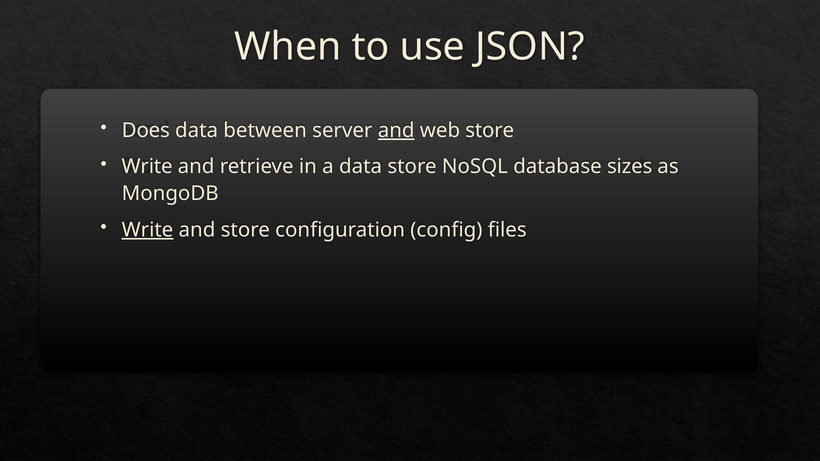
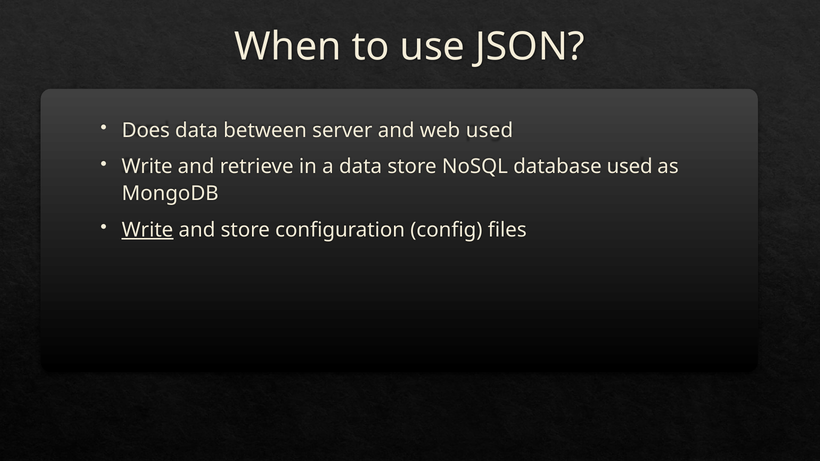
and underline: present -> none (396, 130)
web store: store -> used (490, 130)
database sizes: sizes -> used (630, 167)
